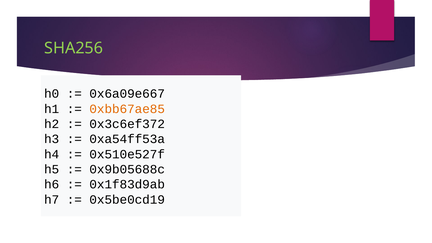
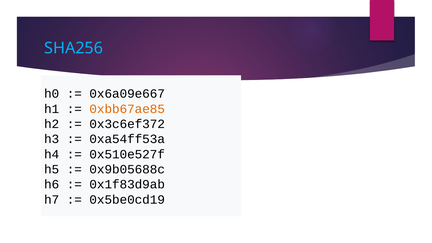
SHA256 colour: light green -> light blue (74, 48)
